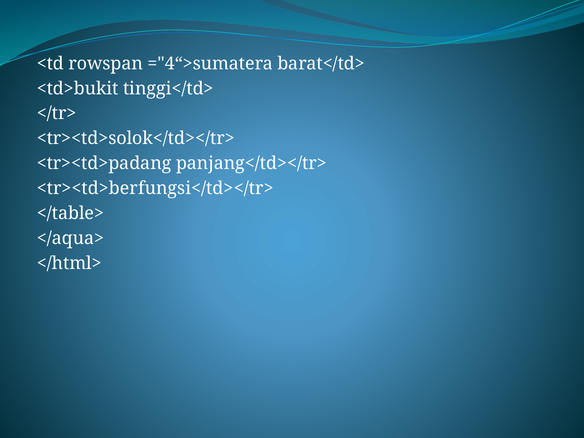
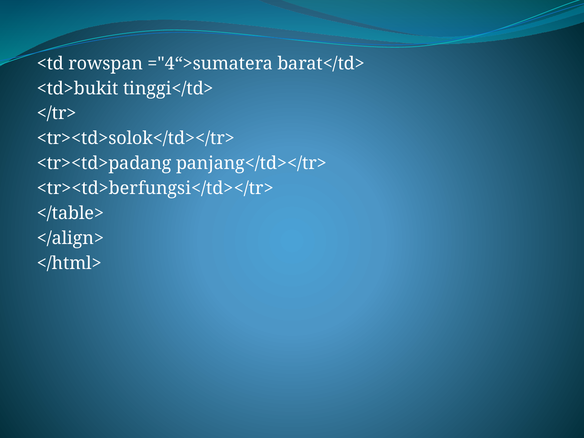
</aqua>: </aqua> -> </align> (70, 238)
